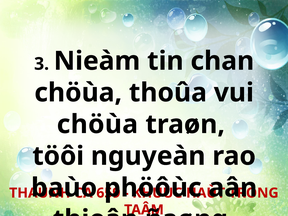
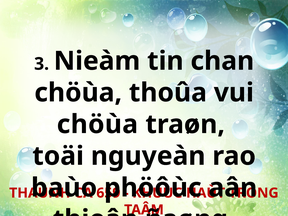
töôi: töôi -> toäi (58, 156)
